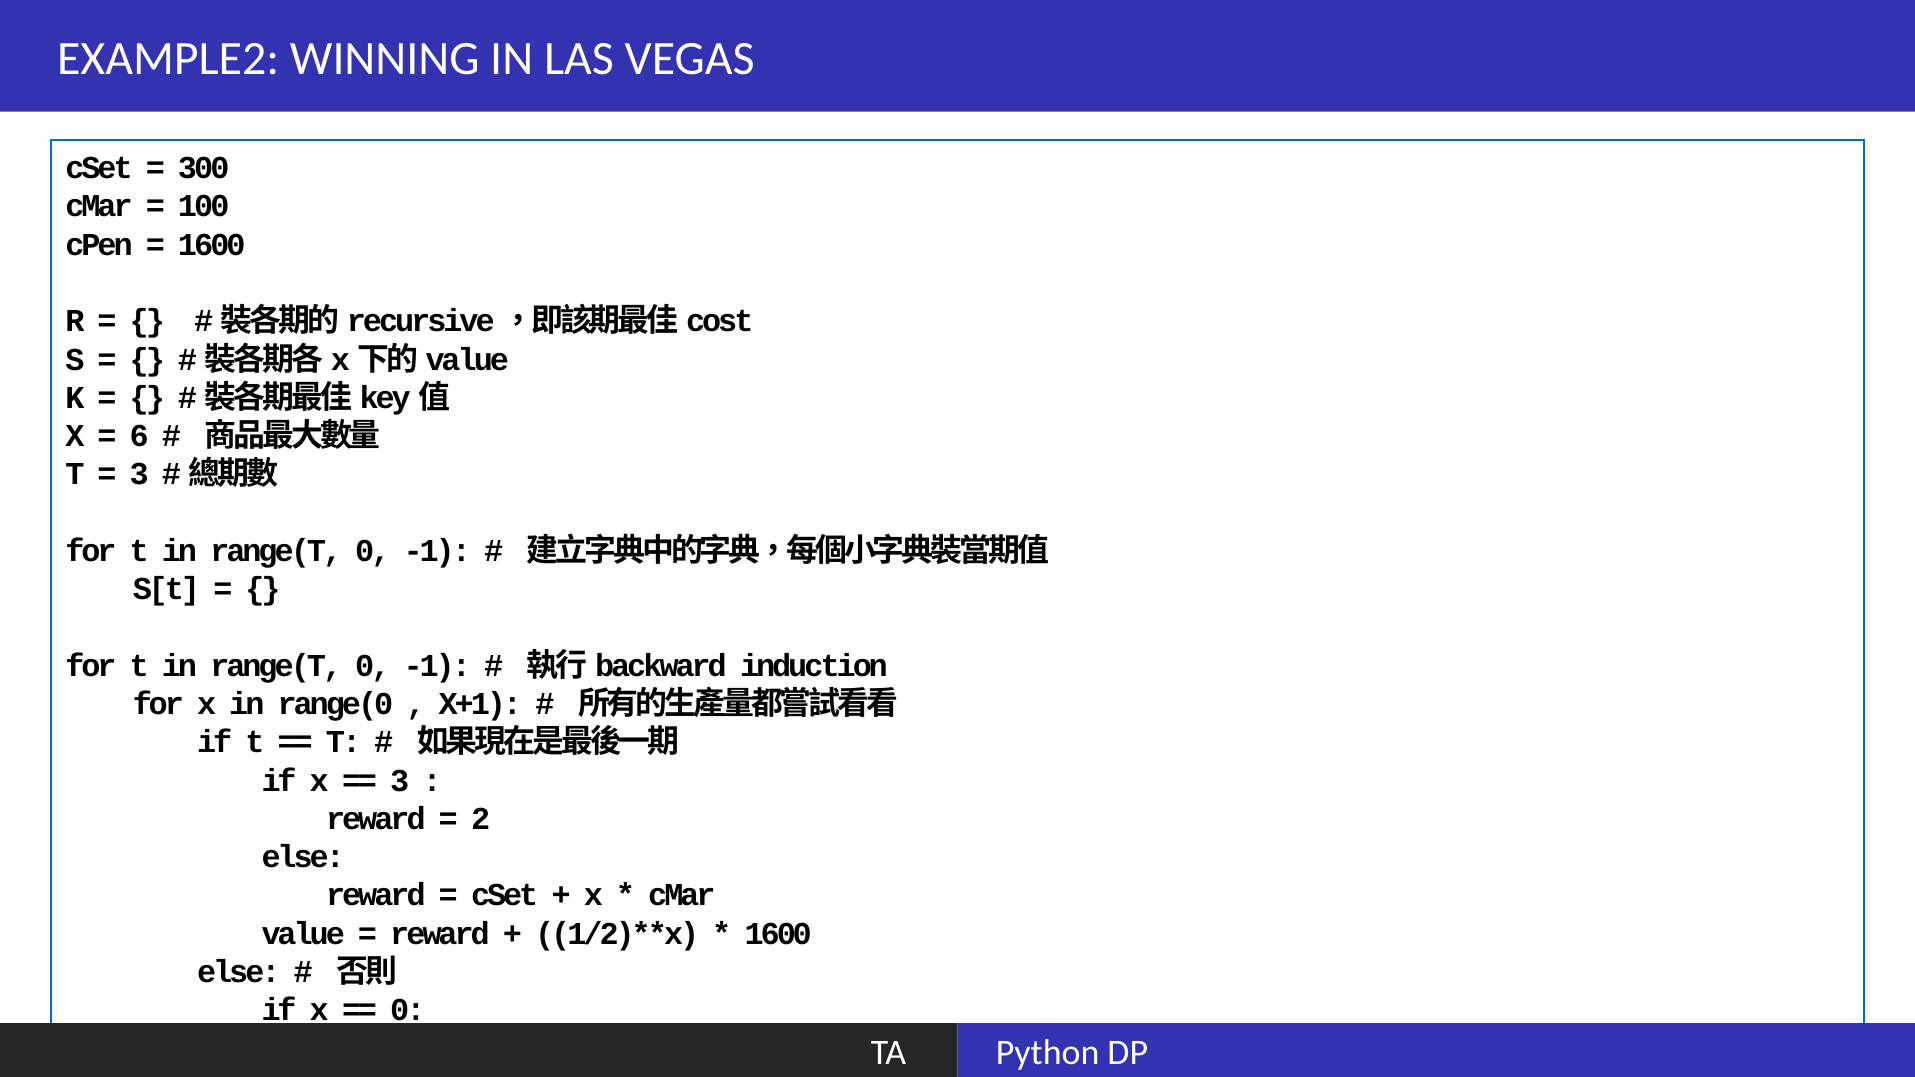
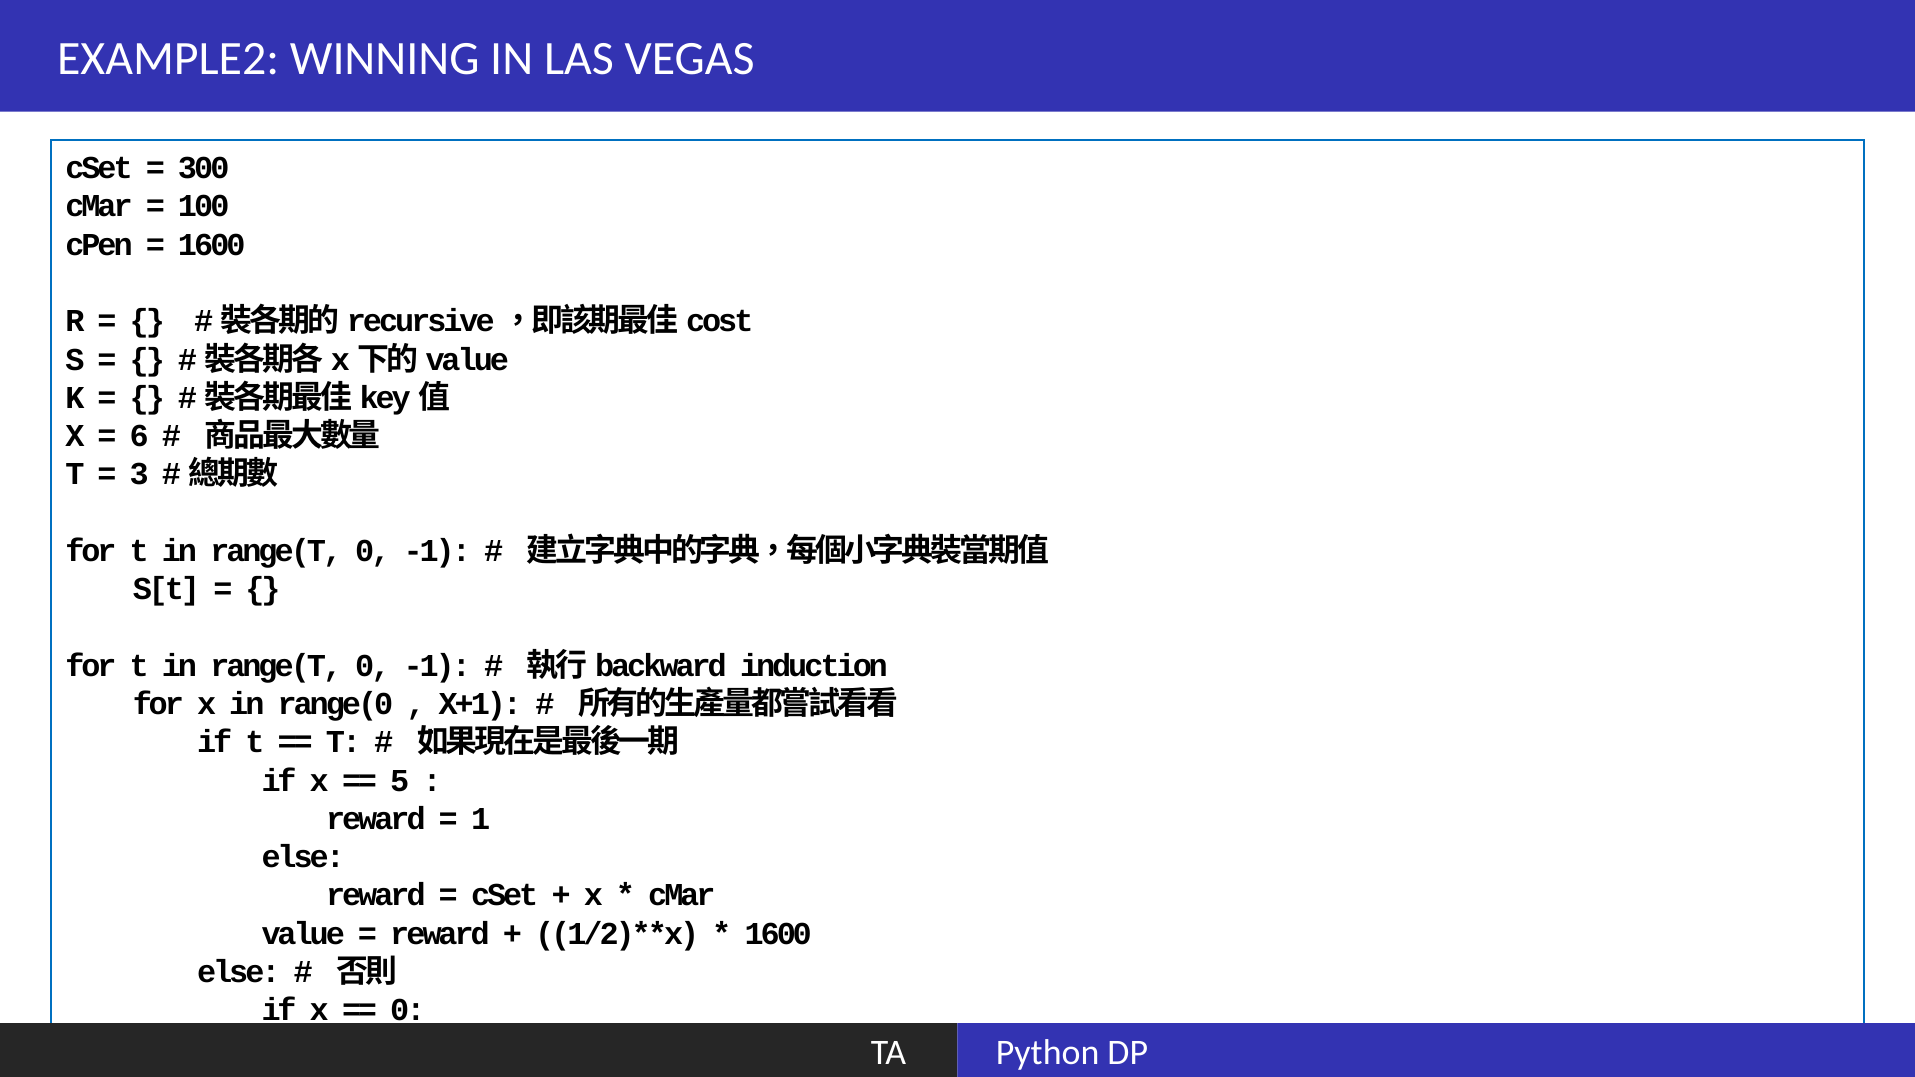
3: 3 -> 5 (400, 781)
2: 2 -> 1 (481, 819)
